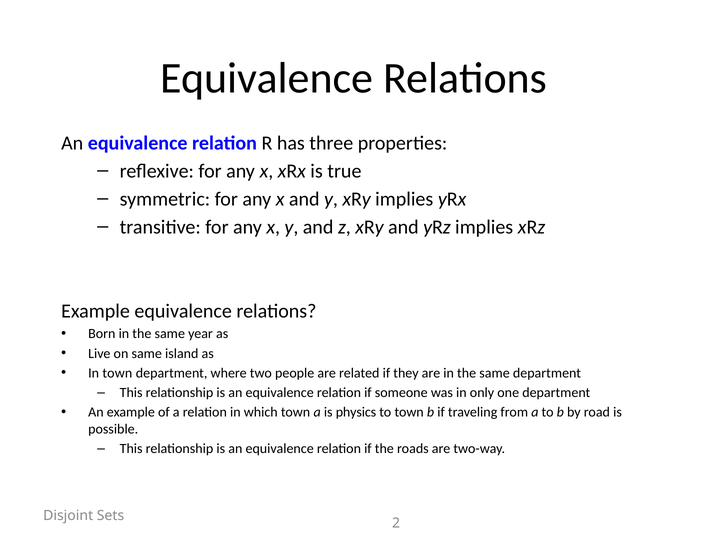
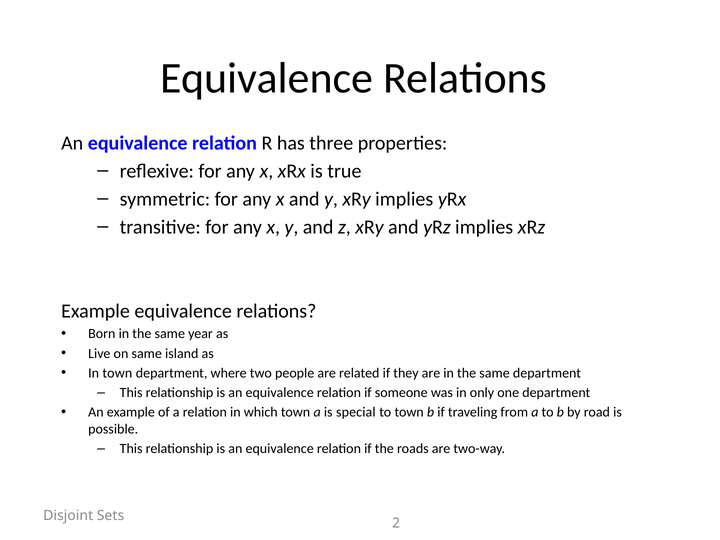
physics: physics -> special (356, 412)
